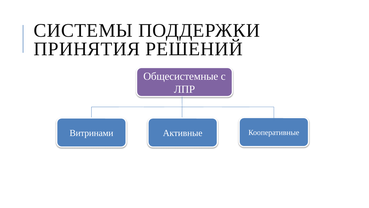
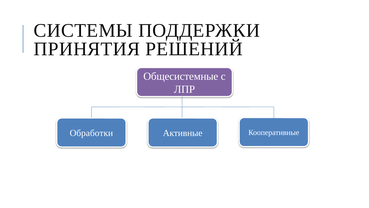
Витринами: Витринами -> Обработки (91, 133)
